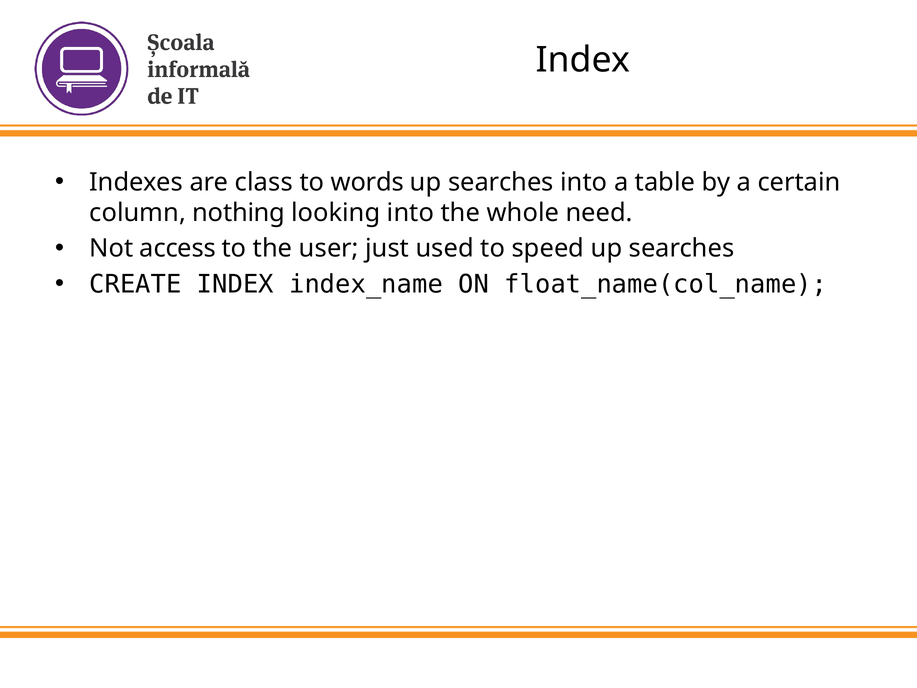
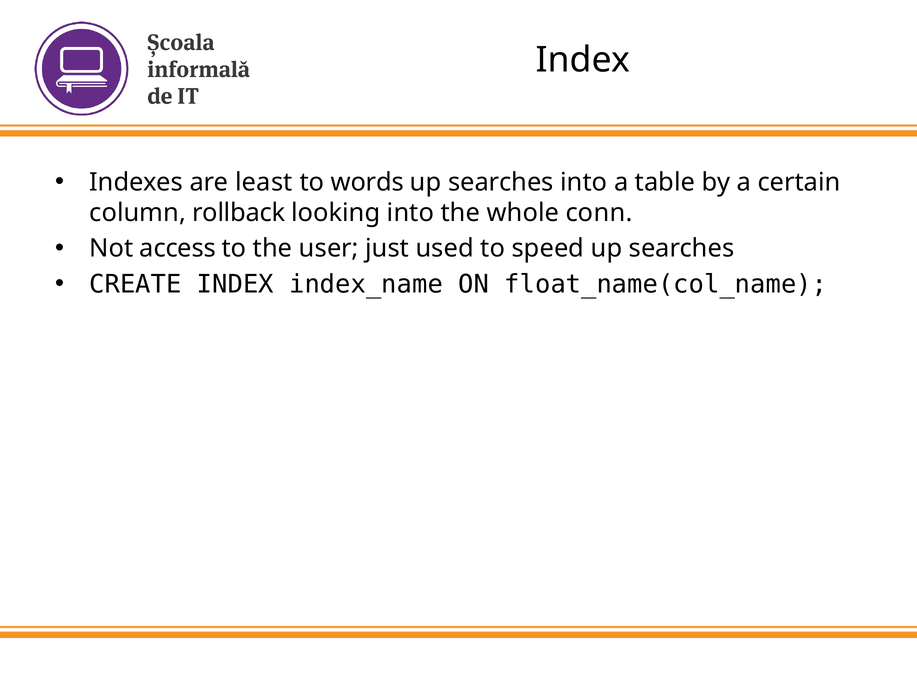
class: class -> least (264, 182)
nothing: nothing -> rollback (239, 213)
need: need -> conn (599, 213)
